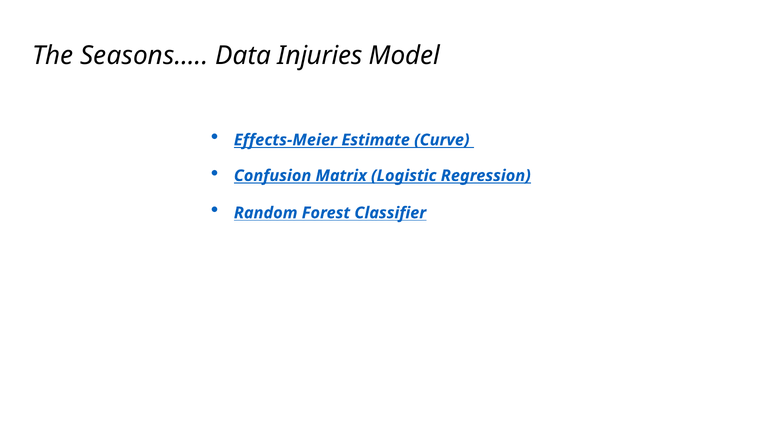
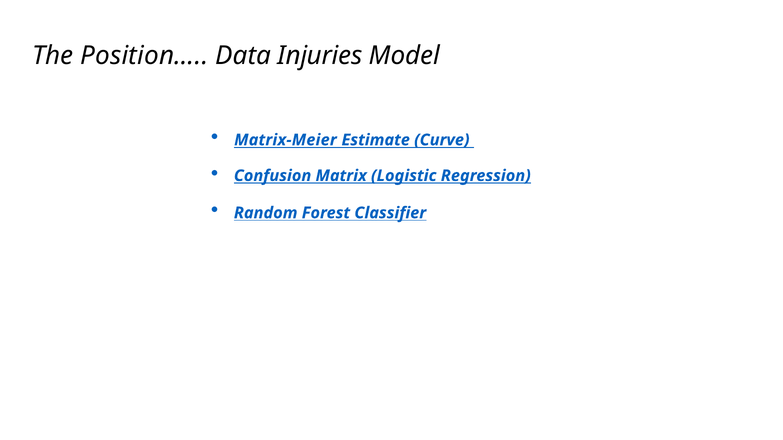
Seasons…: Seasons… -> Position… (144, 56)
Effects-Meier: Effects-Meier -> Matrix-Meier (285, 140)
